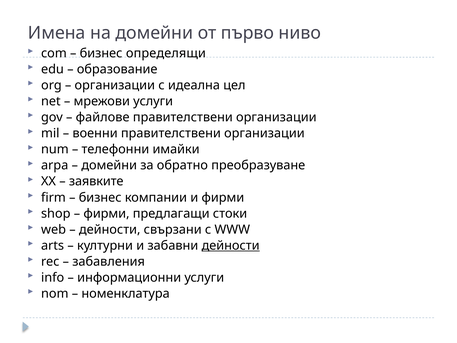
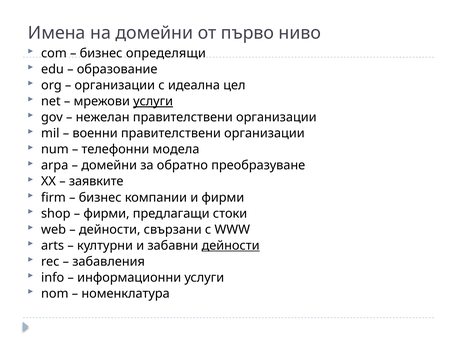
услуги underline: none -> present (153, 101)
файлове: файлове -> нежелан (103, 117)
имайки: имайки -> модела (176, 149)
